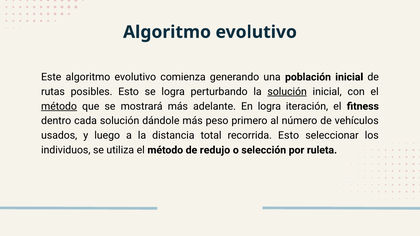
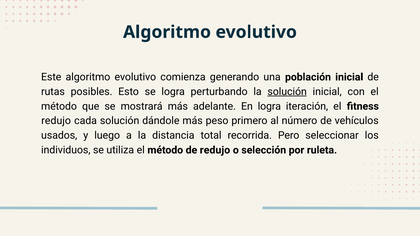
método underline: present -> none (59, 106)
dentro: dentro -> redujo (56, 121)
recorrida Esto: Esto -> Pero (289, 136)
